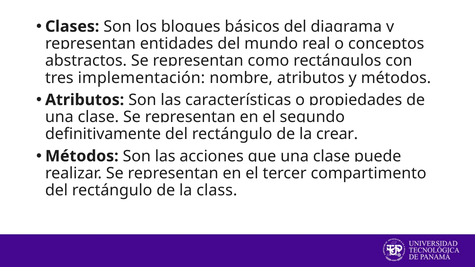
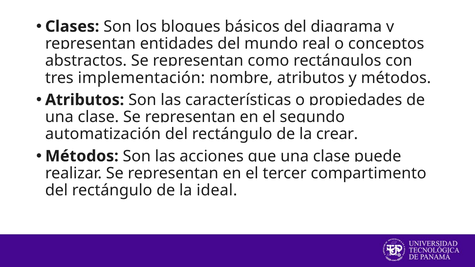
definitivamente: definitivamente -> automatización (103, 134)
class: class -> ideal (217, 190)
